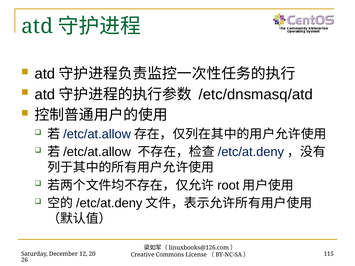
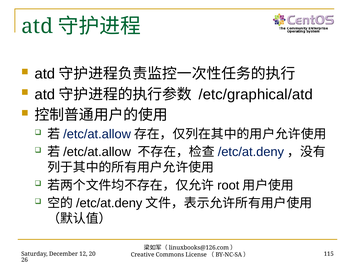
/etc/dnsmasq/atd: /etc/dnsmasq/atd -> /etc/graphical/atd (256, 95)
